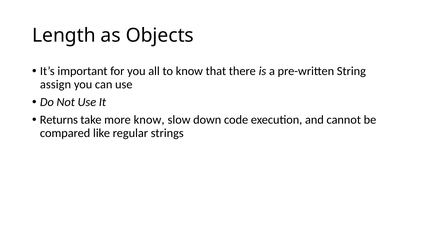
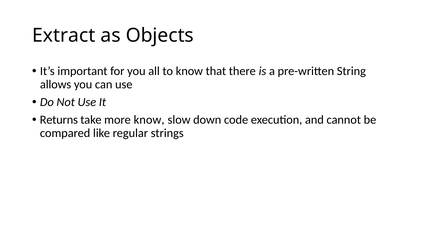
Length: Length -> Extract (64, 35)
assign: assign -> allows (56, 84)
